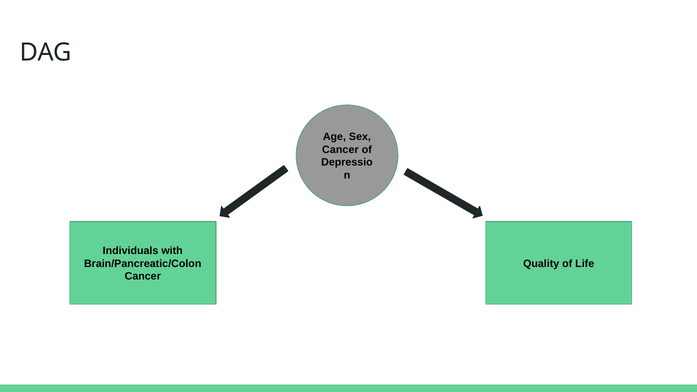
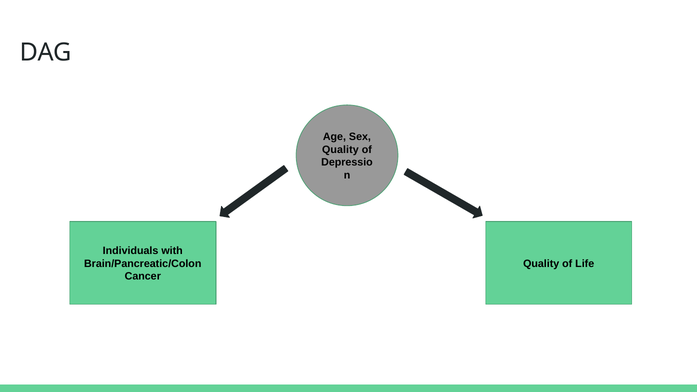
Cancer: Cancer -> Quality (340, 150)
